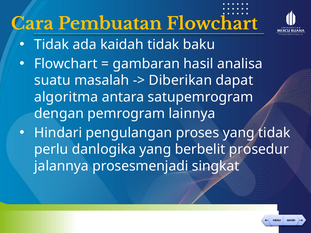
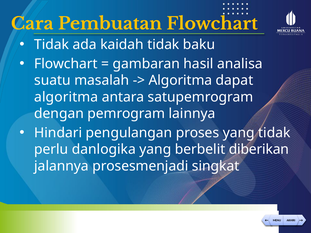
Diberikan: Diberikan -> Algoritma (180, 80)
prosedur: prosedur -> diberikan (259, 150)
